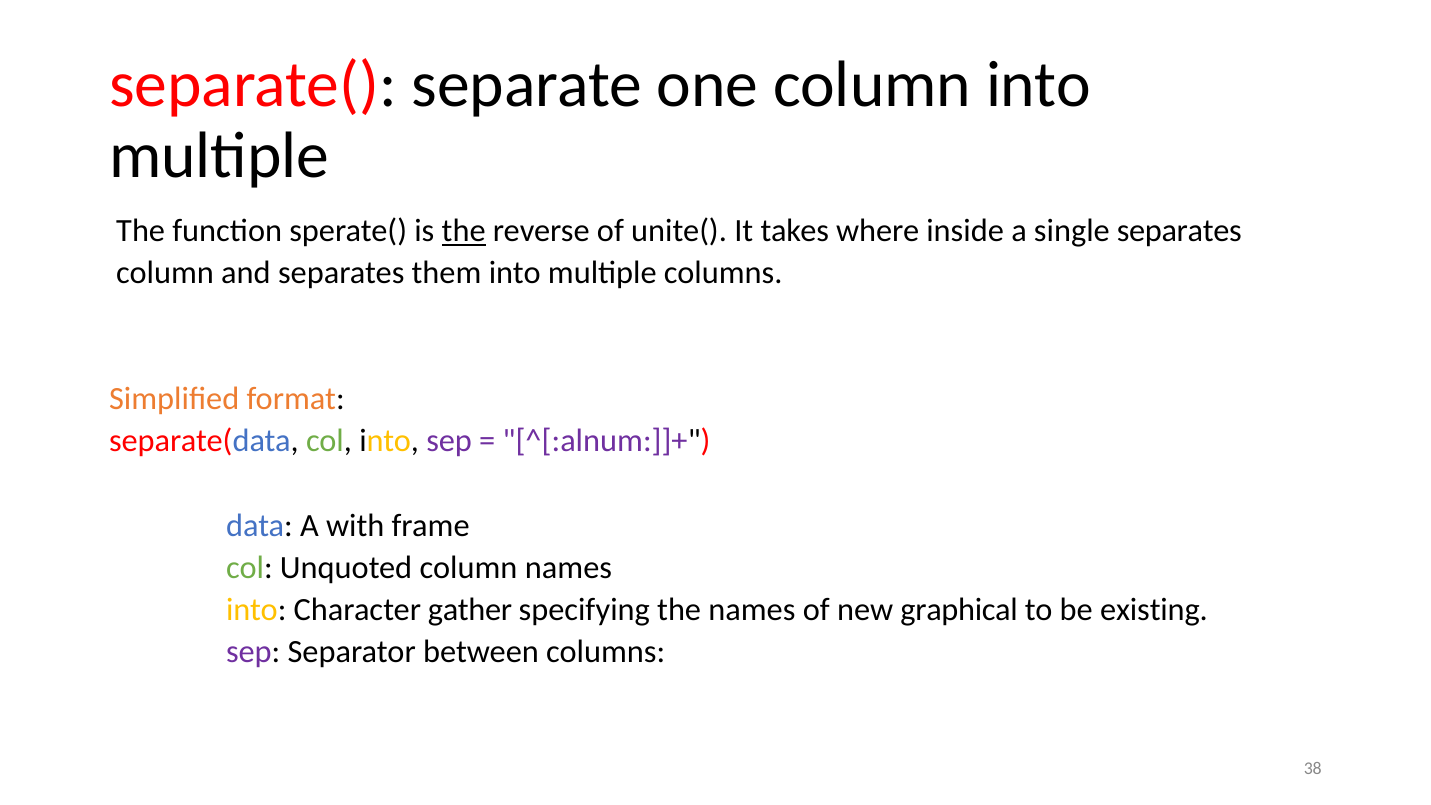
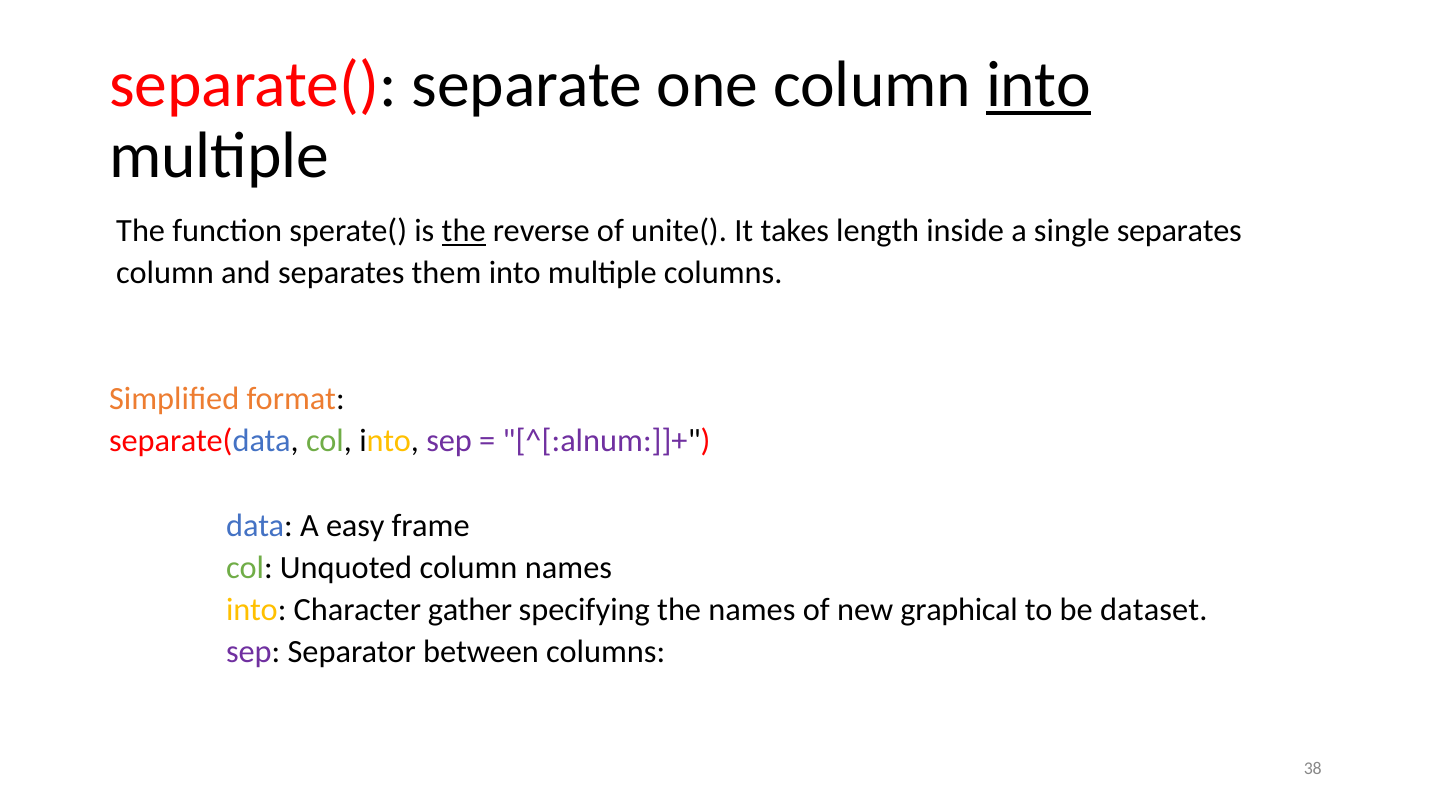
into underline: none -> present (1039, 85)
where: where -> length (878, 231)
with: with -> easy (355, 525)
existing: existing -> dataset (1154, 609)
